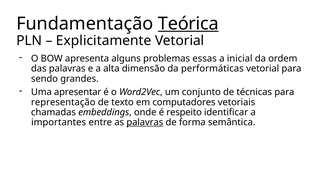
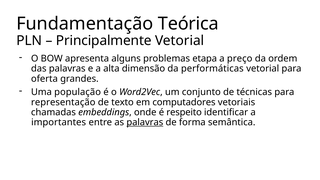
Teórica underline: present -> none (188, 24)
Explicitamente: Explicitamente -> Principalmente (104, 41)
essas: essas -> etapa (205, 59)
inicial: inicial -> preço (240, 59)
sendo: sendo -> oferta (44, 79)
apresentar: apresentar -> população (78, 92)
